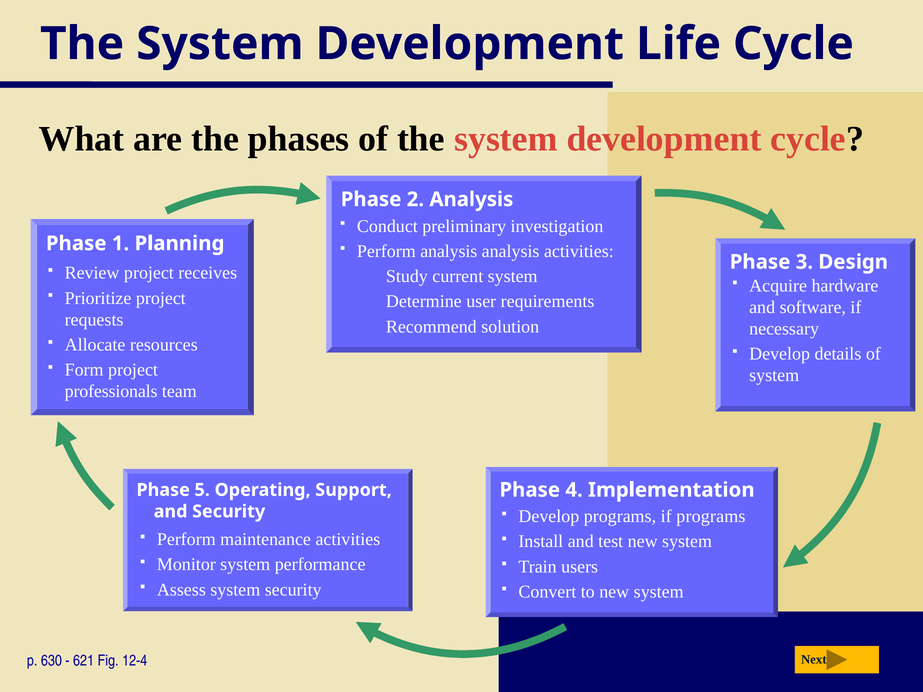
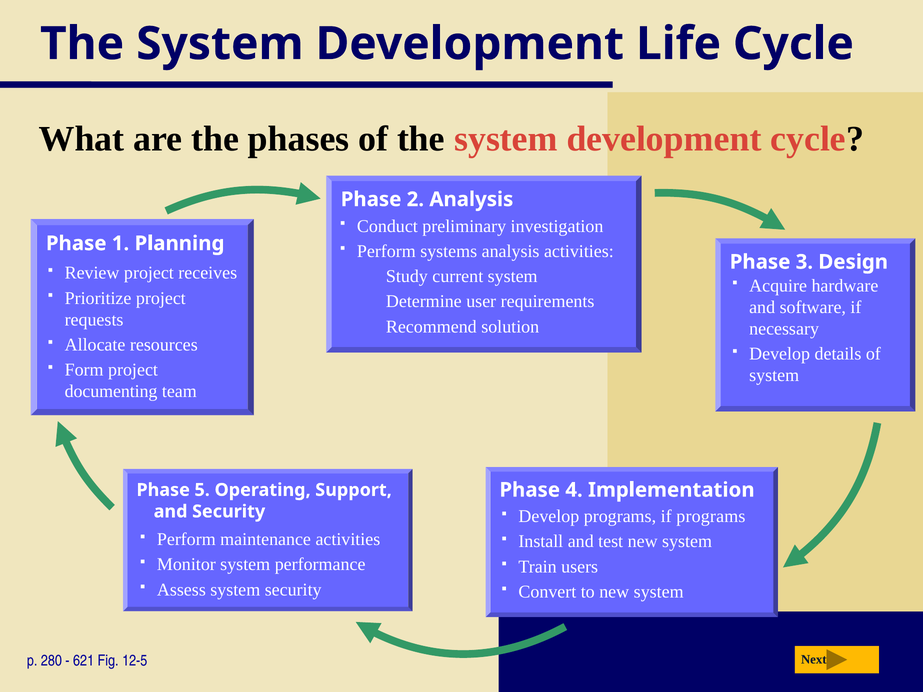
Perform analysis: analysis -> systems (449, 251)
professionals: professionals -> documenting (111, 392)
630: 630 -> 280 (51, 661)
12-4: 12-4 -> 12-5 (135, 661)
